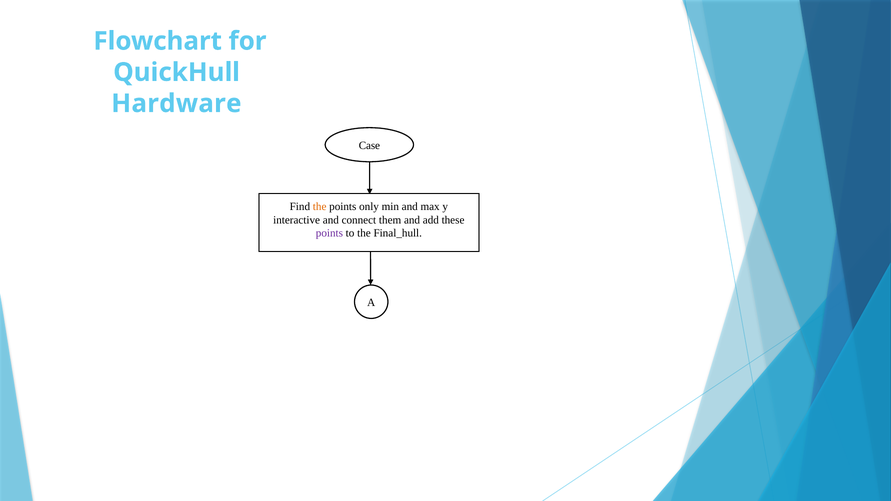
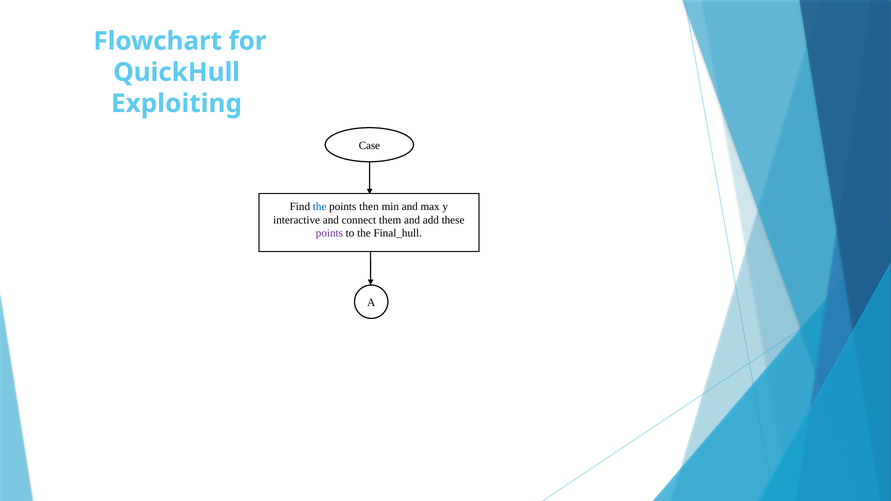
Hardware: Hardware -> Exploiting (177, 104)
the colour: orange -> blue (320, 207)
only: only -> then (369, 207)
